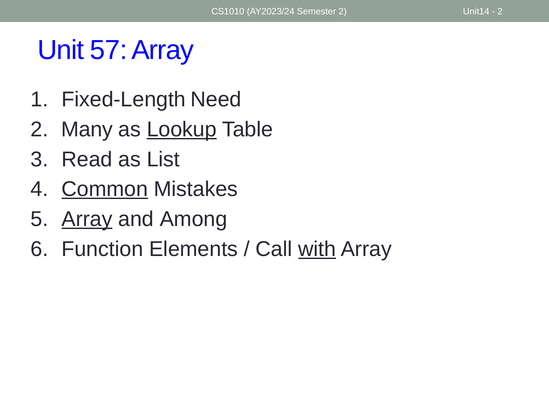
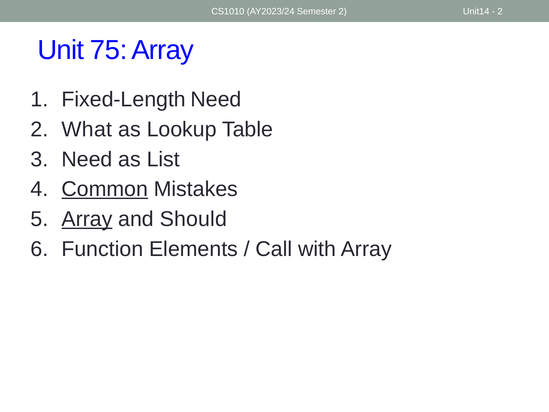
57: 57 -> 75 (109, 50)
Many: Many -> What (87, 129)
Lookup underline: present -> none (182, 129)
Read: Read -> Need (87, 159)
Among: Among -> Should (193, 219)
with underline: present -> none (317, 249)
